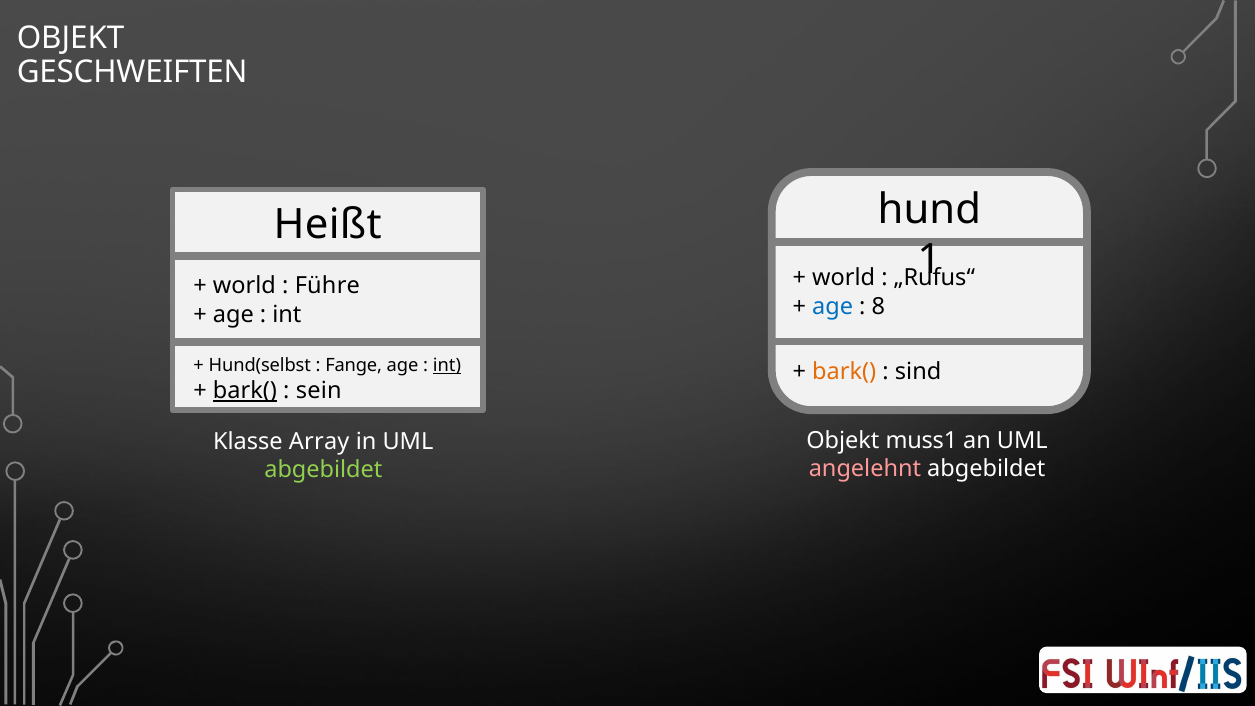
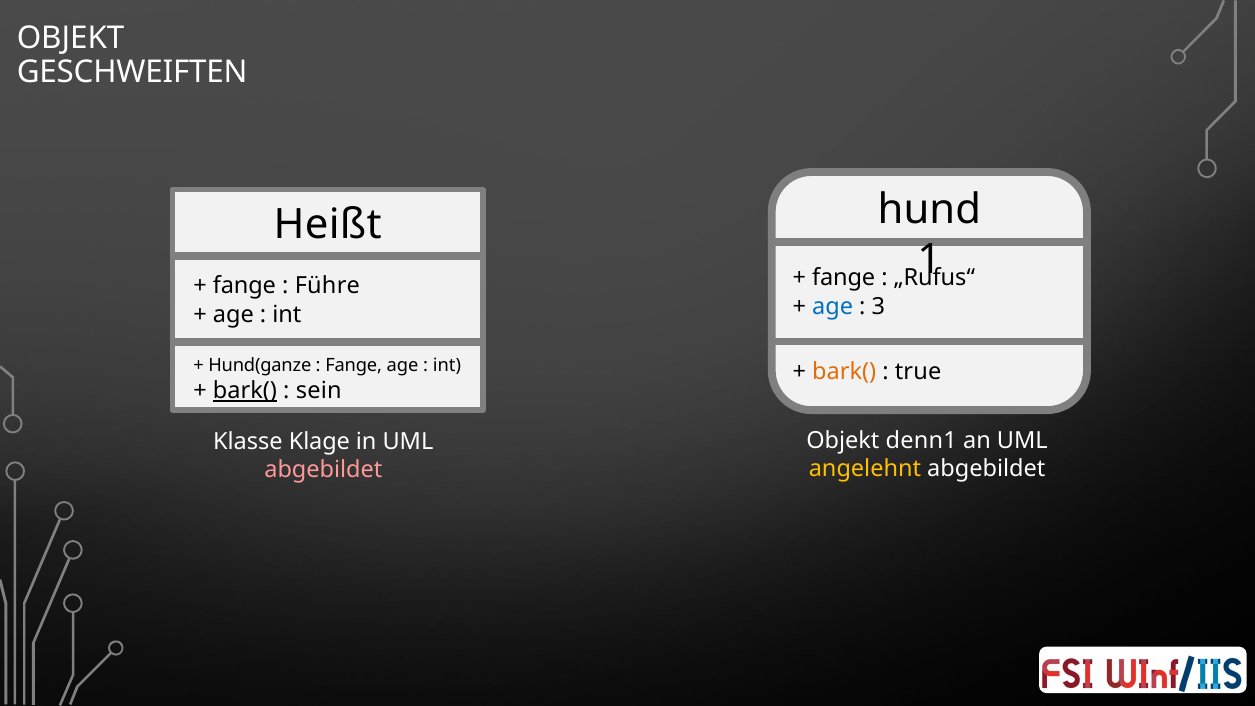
world: world -> fange (844, 278)
world: world -> fange (244, 286)
8: 8 -> 3 (878, 306)
Hund(selbst: Hund(selbst -> Hund(ganze (260, 365)
int underline: present -> none (447, 365)
sind: sind -> true (918, 372)
muss1: muss1 -> denn1 (921, 440)
Array: Array -> Klage (319, 442)
angelehnt colour: pink -> yellow (865, 469)
abgebildet colour: light green -> pink (323, 470)
